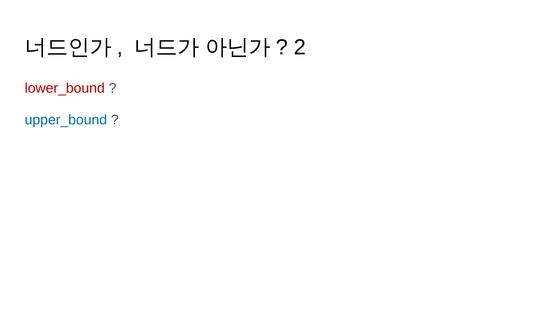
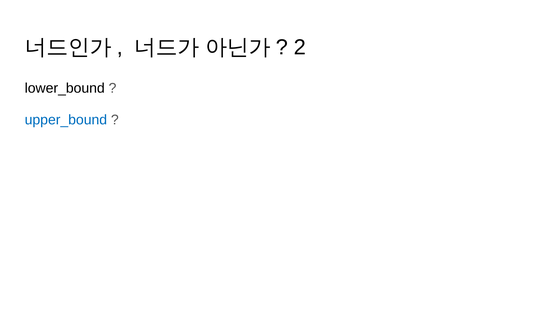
lower_bound colour: red -> black (65, 88)
